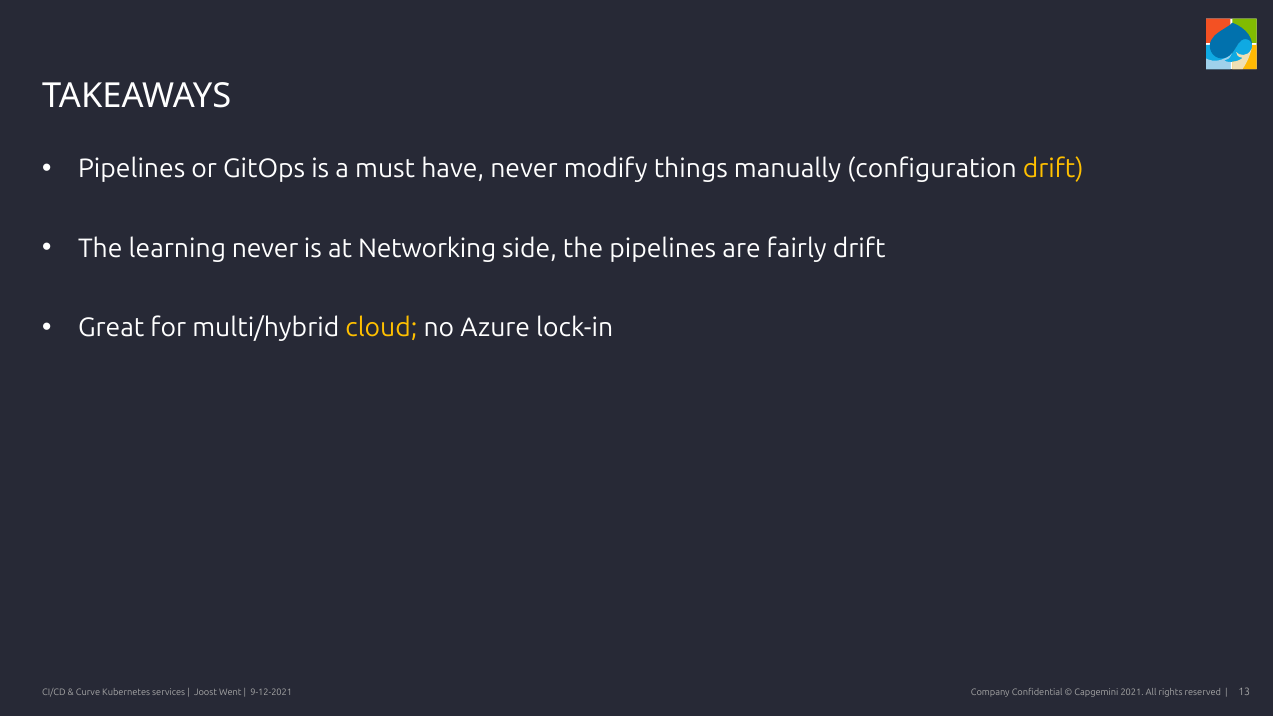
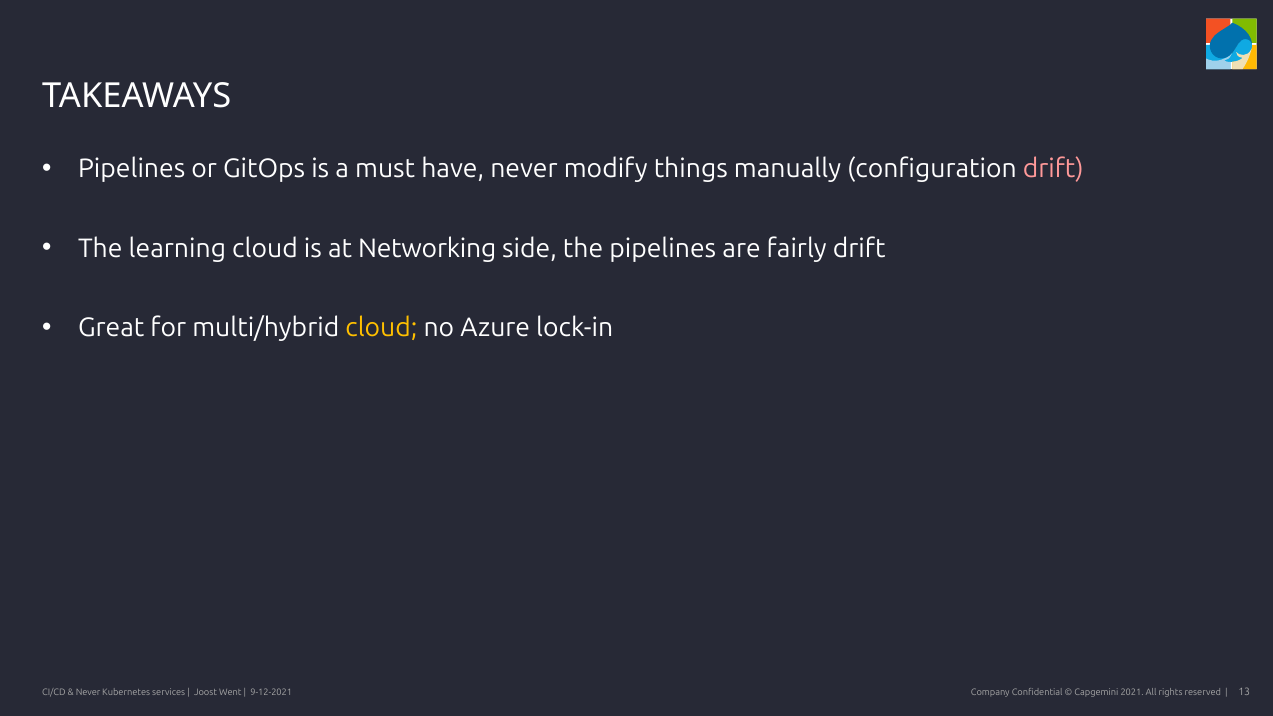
drift colour: yellow -> pink (1053, 169)
learning never: never -> cloud (265, 248)
Curve: Curve -> Never (88, 693)
